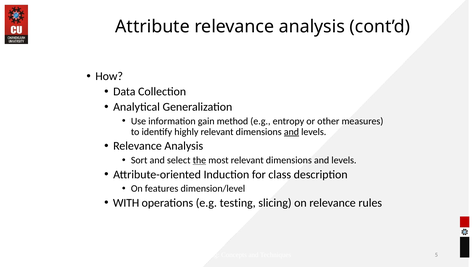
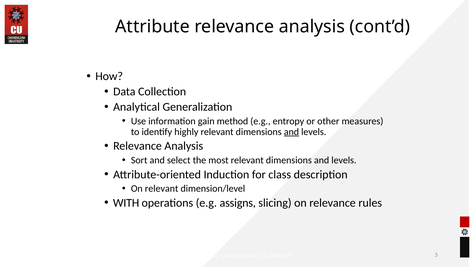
the underline: present -> none (199, 160)
On features: features -> relevant (162, 188)
testing: testing -> assigns (238, 203)
